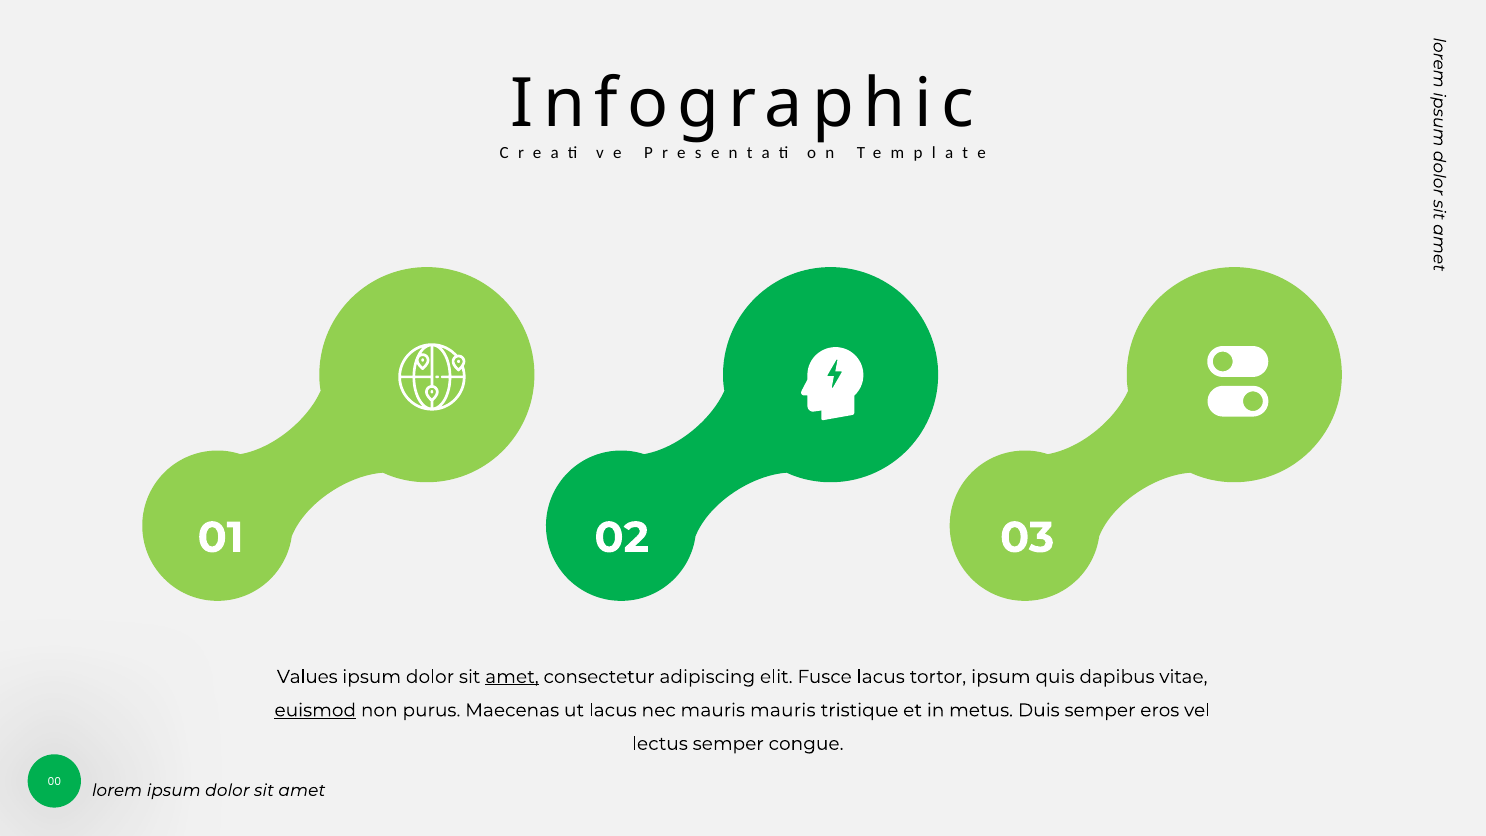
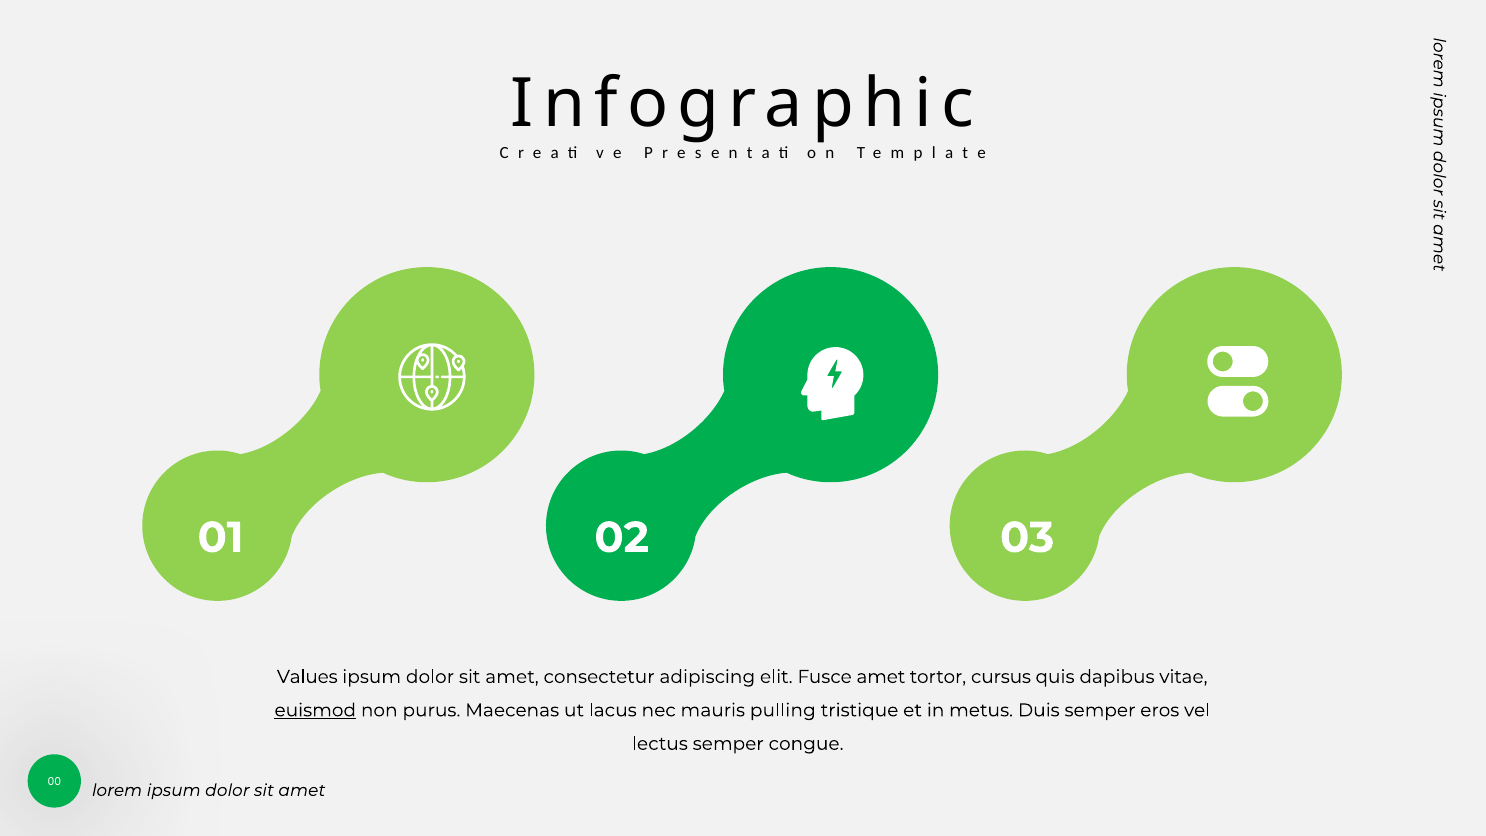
amet underline: present -> none (512, 677)
Fusce lacus: lacus -> amet (881, 677)
tortor ipsum: ipsum -> cursus (1001, 677)
mauris mauris: mauris -> pulling (783, 710)
